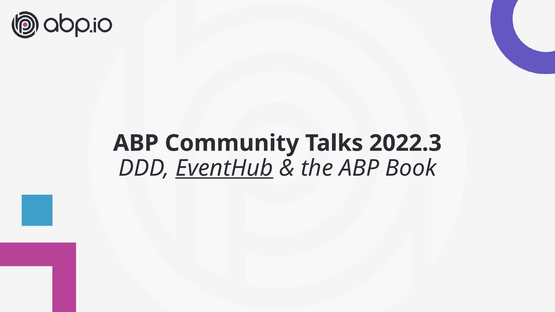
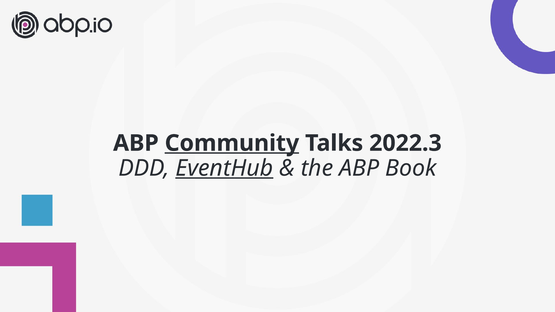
Community underline: none -> present (232, 143)
